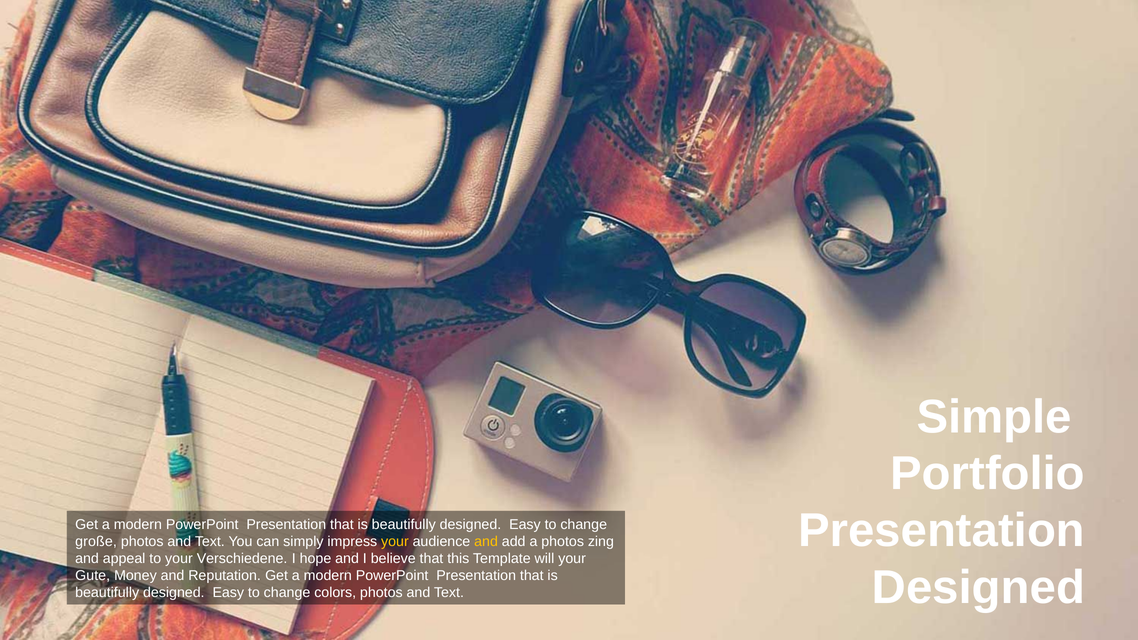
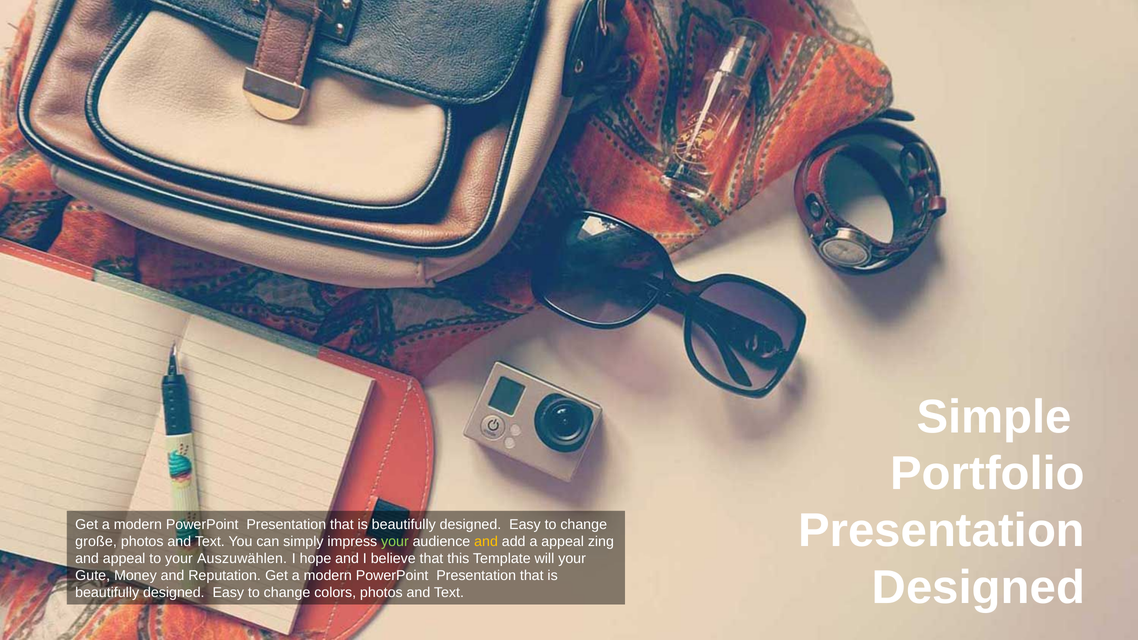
your colour: yellow -> light green (395, 542)
a photos: photos -> appeal (563, 542)
Verschiedene: Verschiedene -> Auszuwählen (242, 559)
